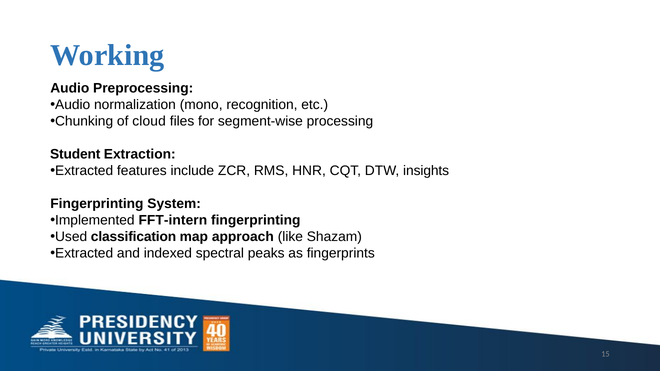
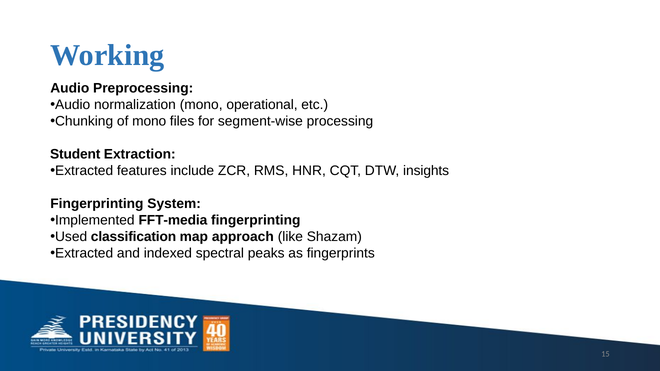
recognition: recognition -> operational (262, 105)
of cloud: cloud -> mono (149, 121)
FFT-intern: FFT-intern -> FFT-media (173, 220)
